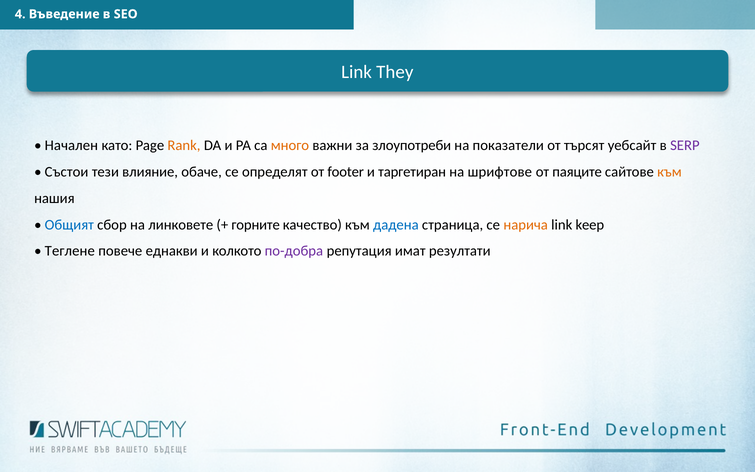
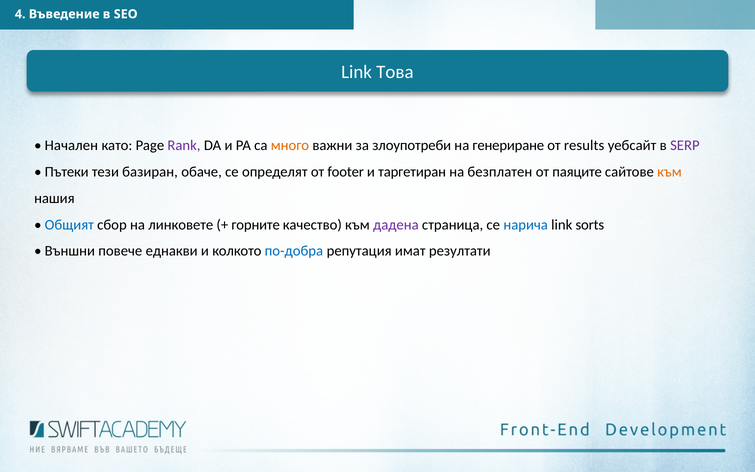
They: They -> Това (395, 72)
Rank colour: orange -> purple (184, 145)
показатели: показатели -> генериране (508, 145)
търсят: търсят -> results (584, 145)
Състои: Състои -> Пътеки (67, 172)
влияние: влияние -> базиран (150, 172)
шрифтове: шрифтове -> безплатен (500, 172)
дадена colour: blue -> purple (396, 225)
нарича colour: orange -> blue (526, 225)
keep: keep -> sorts (590, 225)
Теглене: Теглене -> Външни (70, 251)
по-добра colour: purple -> blue (294, 251)
